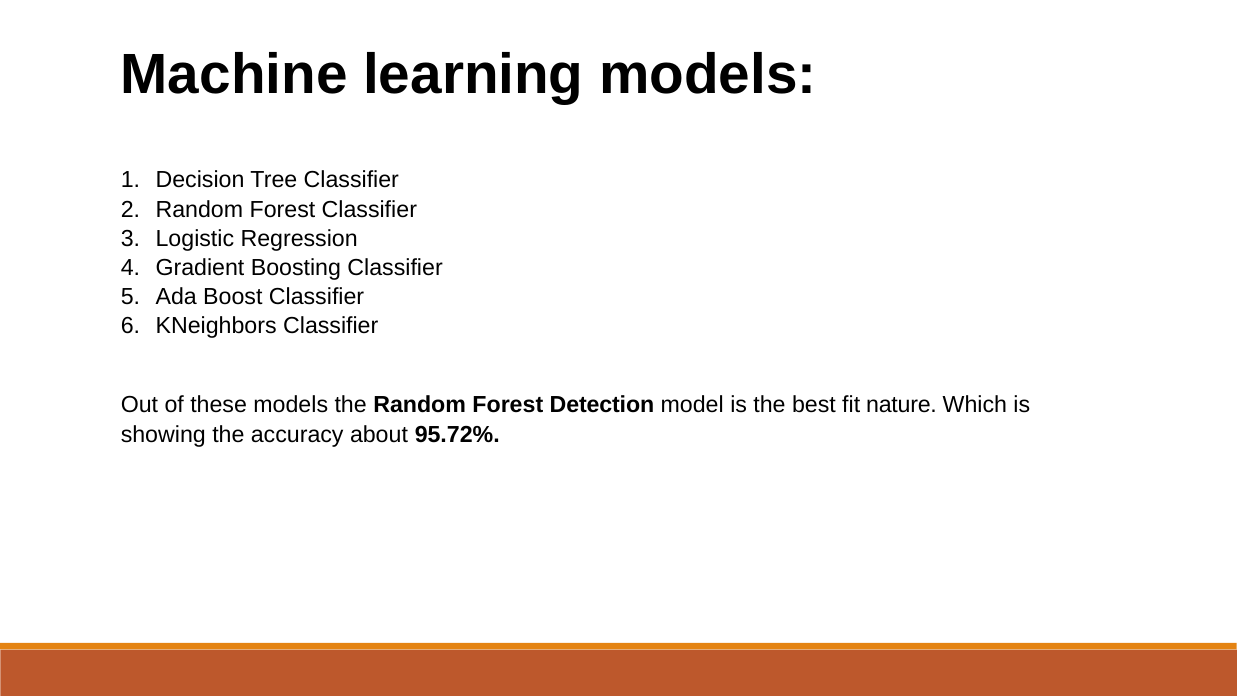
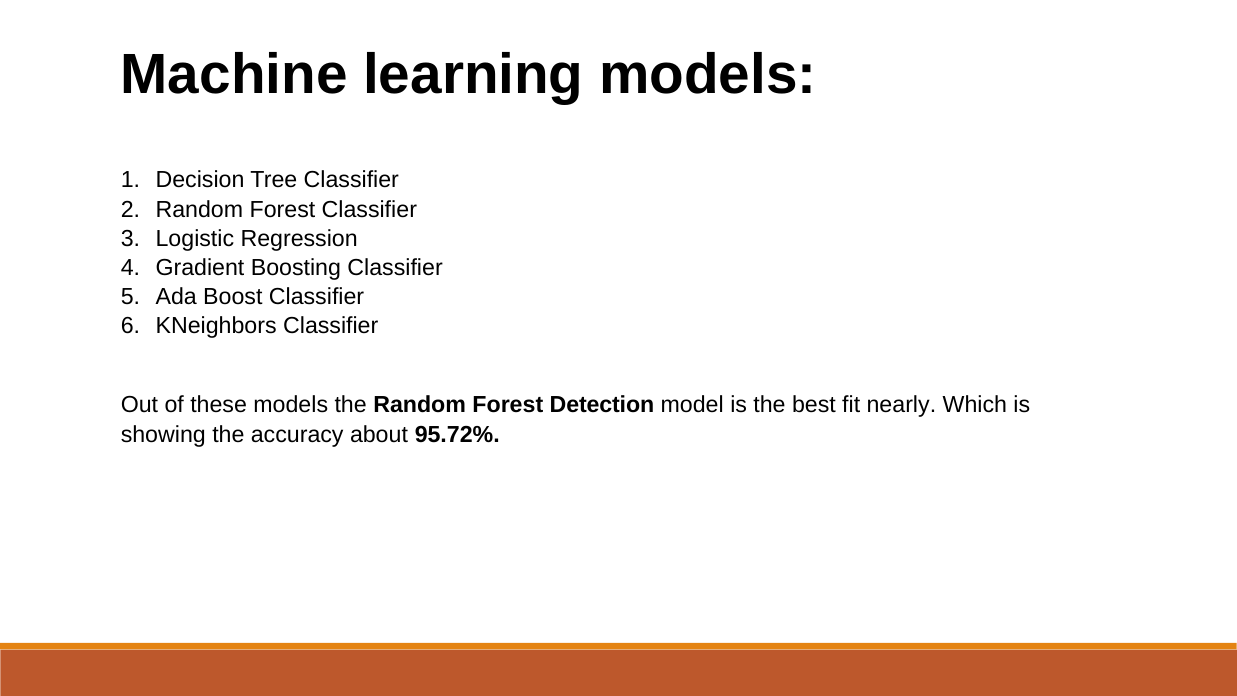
nature: nature -> nearly (901, 405)
